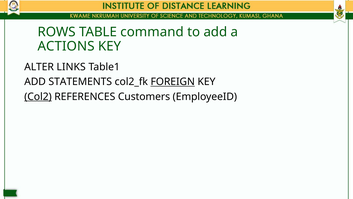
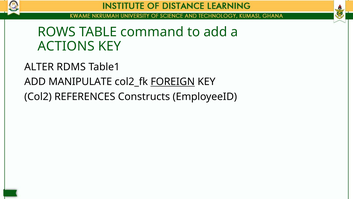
LINKS: LINKS -> RDMS (71, 67)
STATEMENTS: STATEMENTS -> MANIPULATE (80, 82)
Col2 underline: present -> none (38, 96)
Customers: Customers -> Constructs (144, 96)
